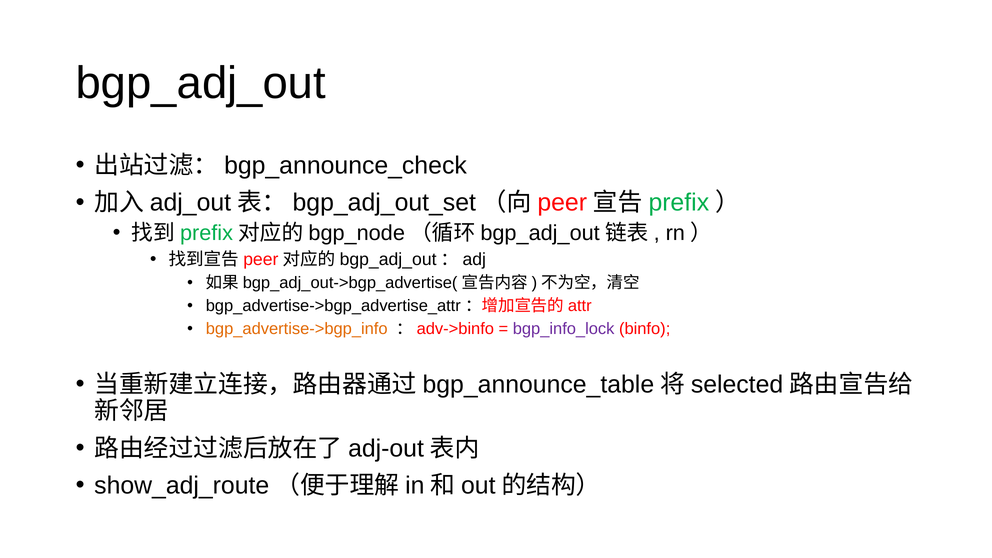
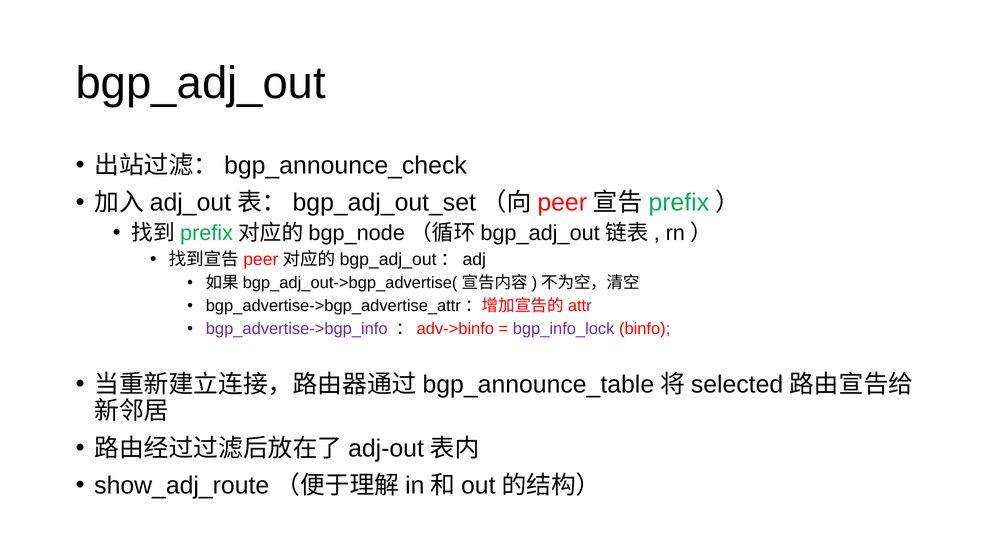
bgp_advertise->bgp_info colour: orange -> purple (297, 329)
